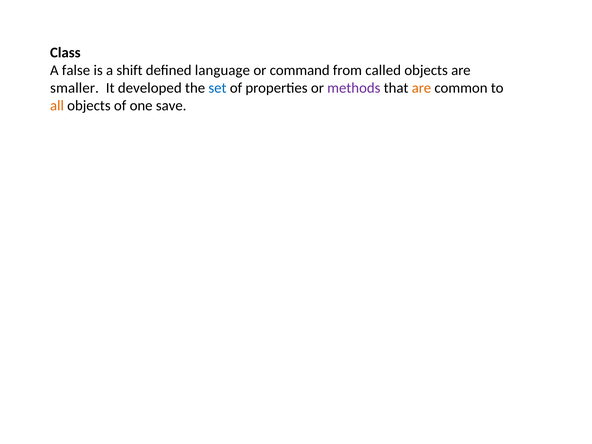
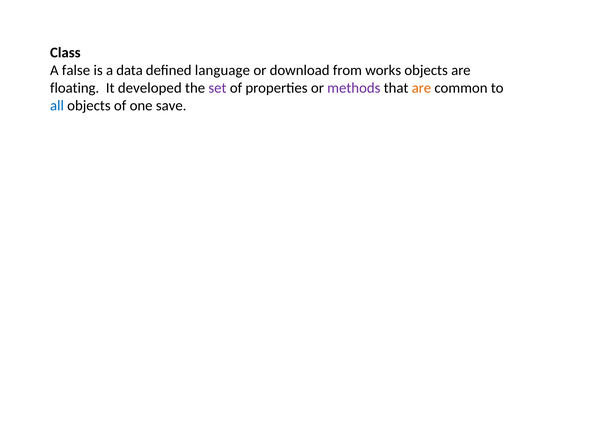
shift: shift -> data (130, 70)
command: command -> download (300, 70)
called: called -> works (383, 70)
smaller: smaller -> floating (75, 88)
set colour: blue -> purple (217, 88)
all colour: orange -> blue (57, 106)
